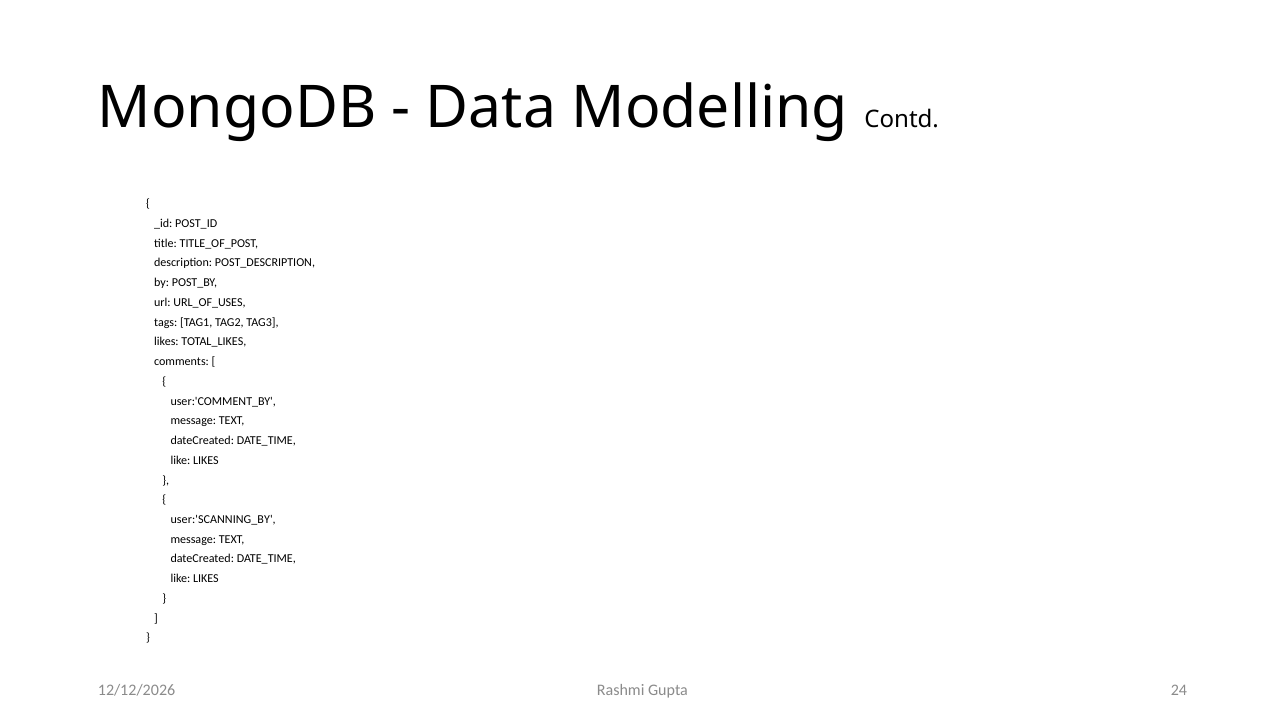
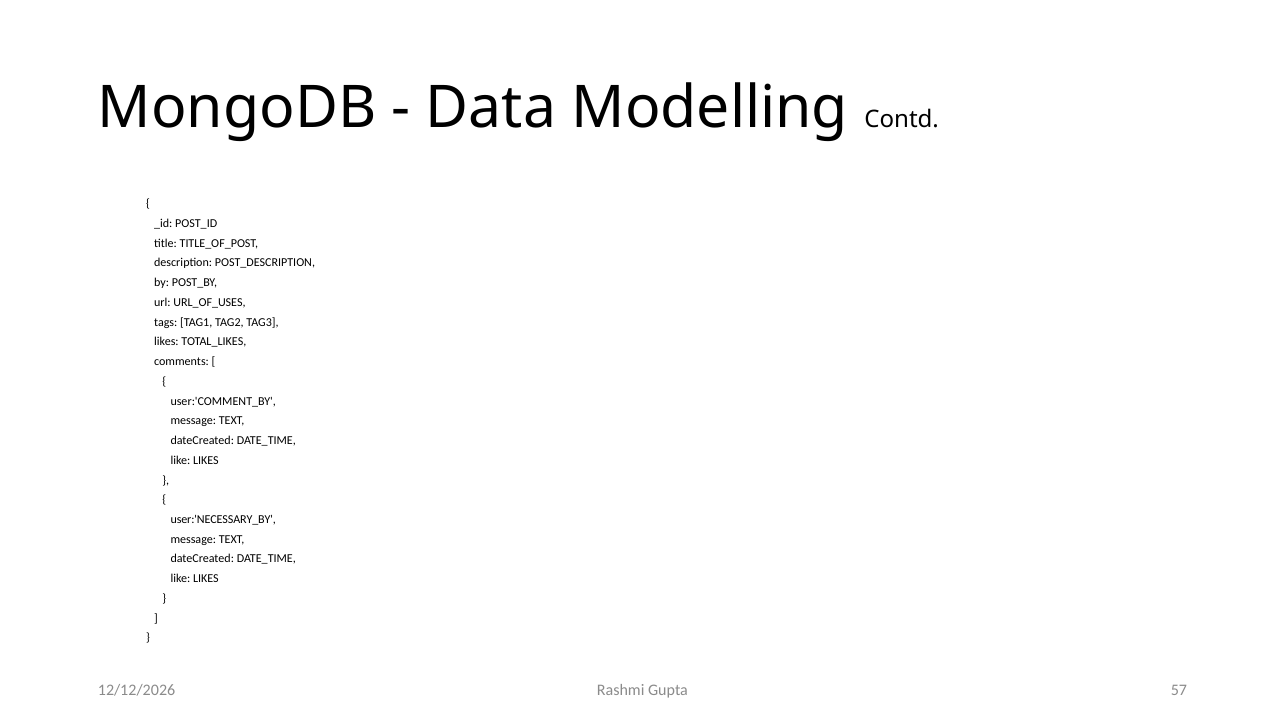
user:'SCANNING_BY: user:'SCANNING_BY -> user:'NECESSARY_BY (223, 519)
24: 24 -> 57 (1179, 690)
